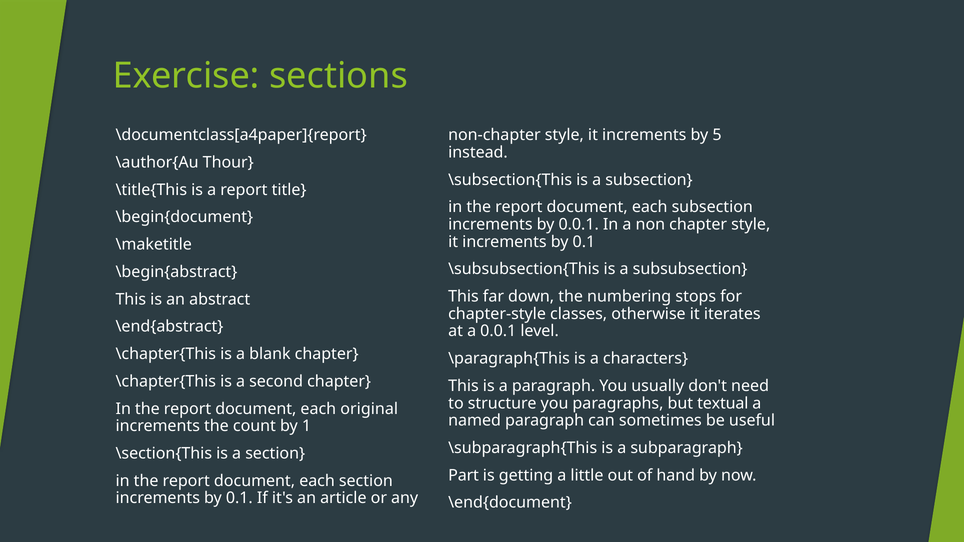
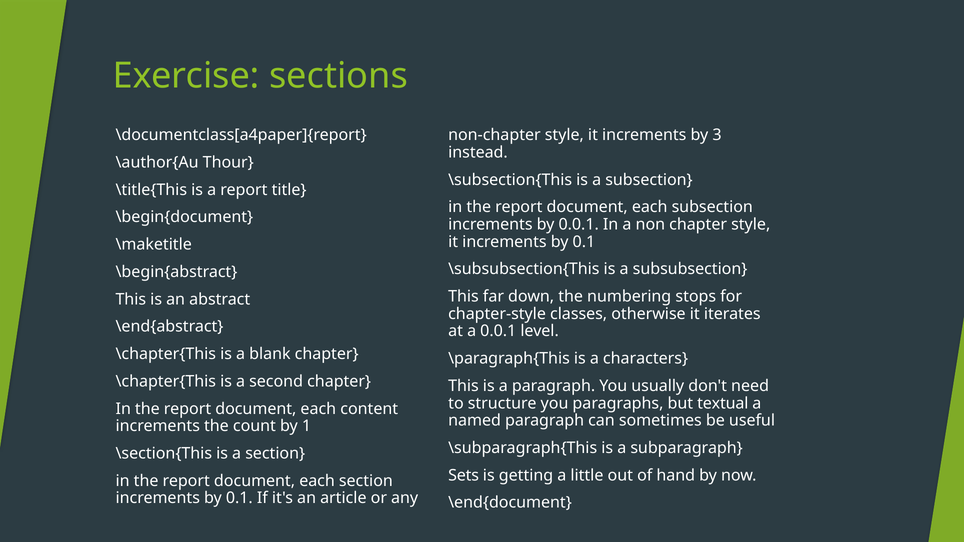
5: 5 -> 3 (717, 135)
original: original -> content (369, 409)
Part: Part -> Sets (464, 476)
